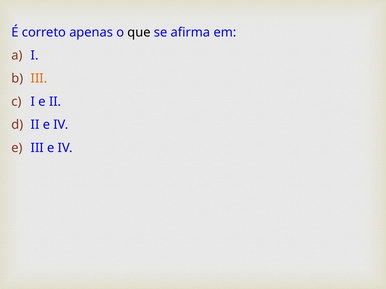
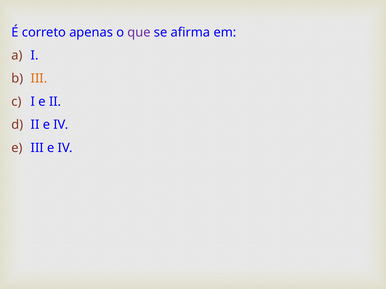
que colour: black -> purple (139, 32)
